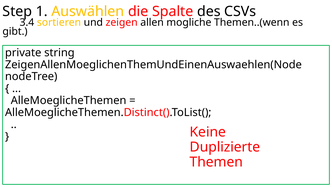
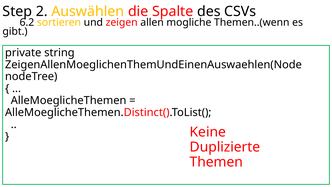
1: 1 -> 2 (42, 12)
3.4: 3.4 -> 6.2 (27, 22)
